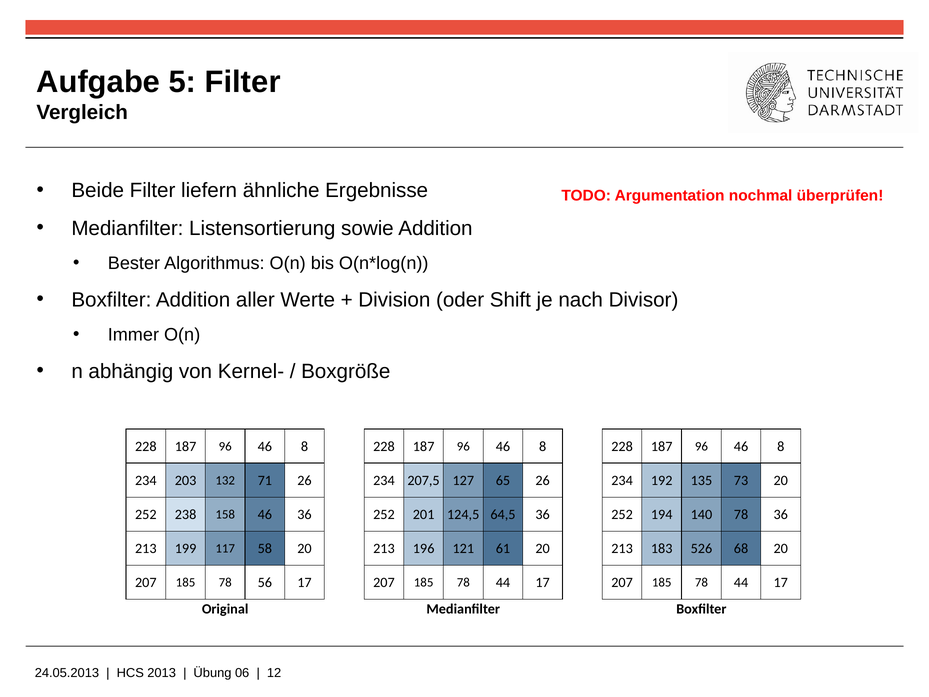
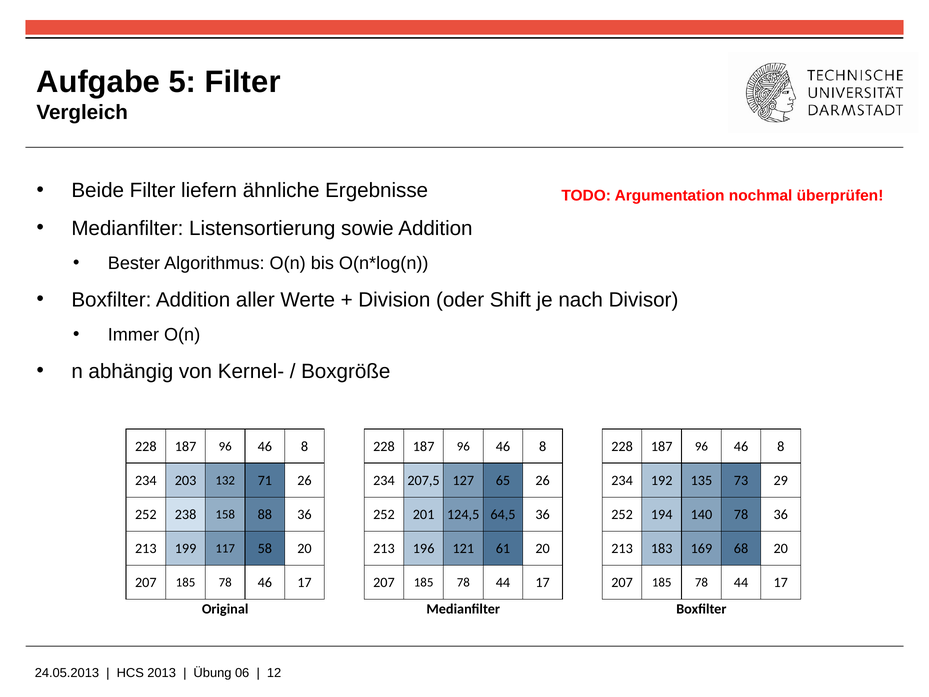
73 20: 20 -> 29 (781, 480)
158 46: 46 -> 88 (265, 514)
526: 526 -> 169 (701, 549)
78 56: 56 -> 46 (265, 583)
